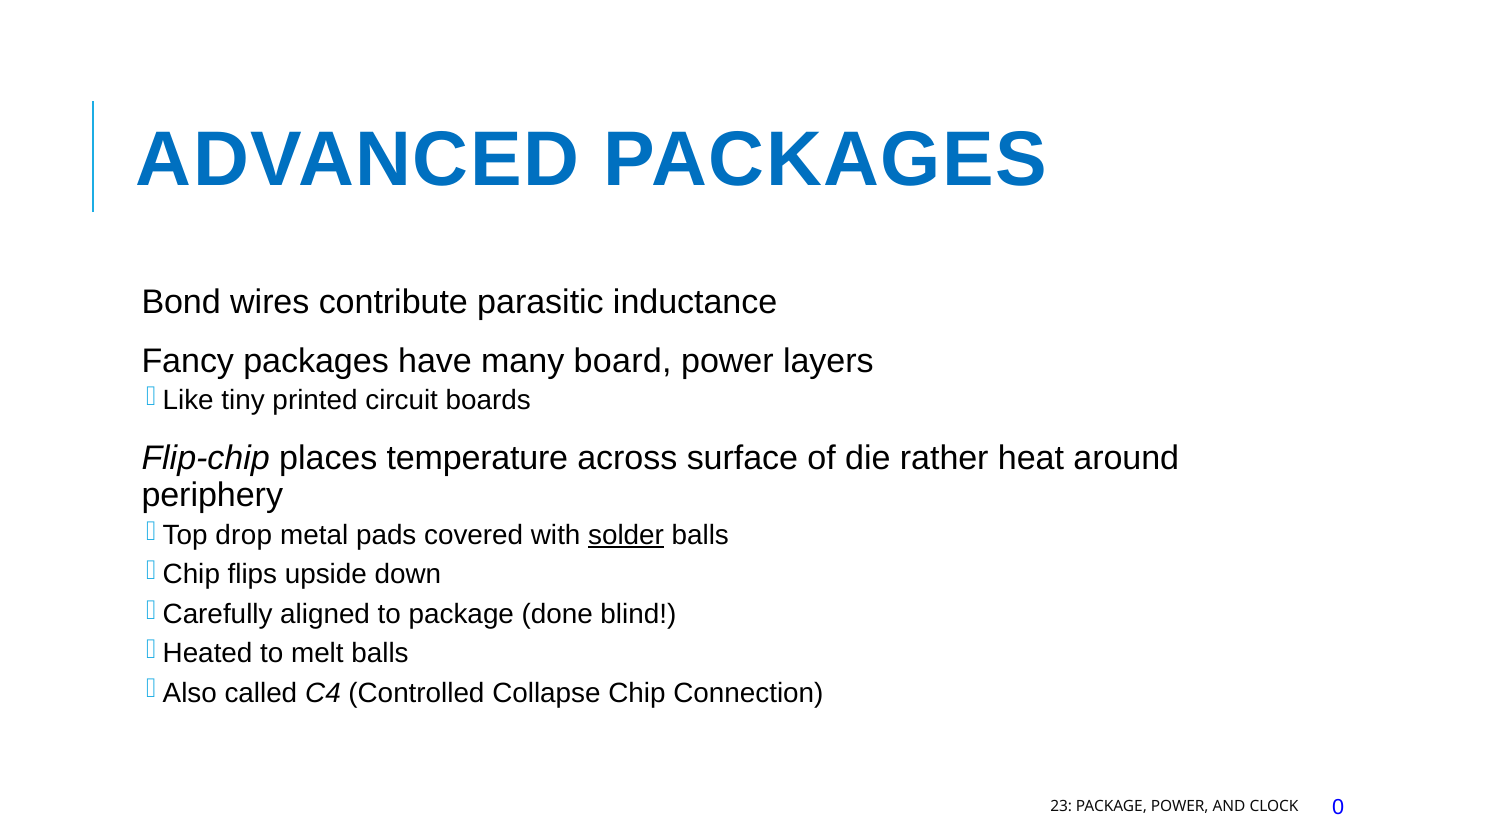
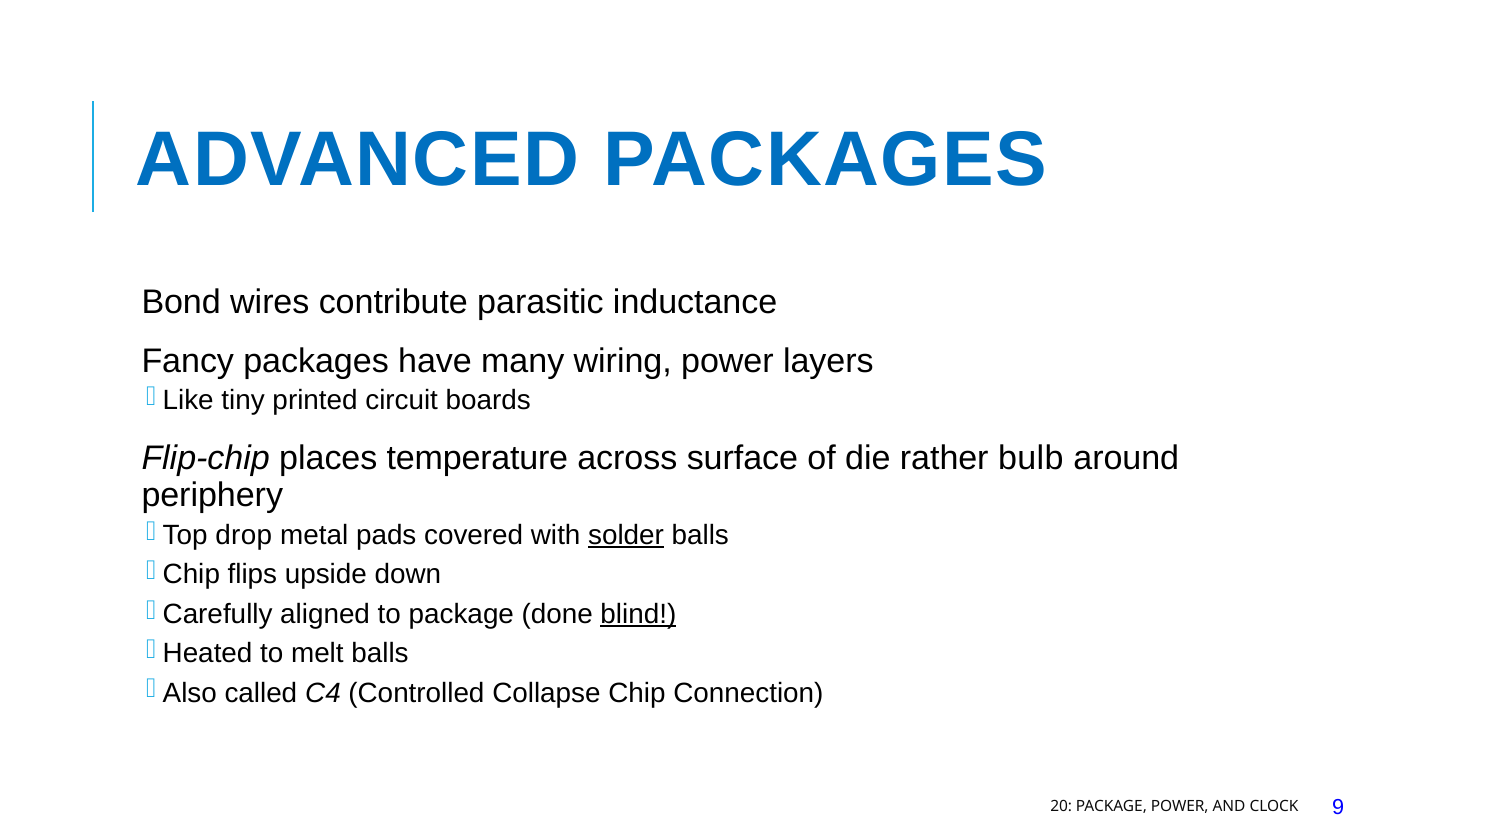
board: board -> wiring (623, 361)
heat: heat -> bulb (1031, 459)
blind underline: none -> present (638, 614)
23: 23 -> 20 (1061, 806)
0: 0 -> 9 (1338, 807)
